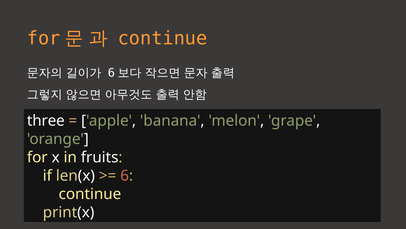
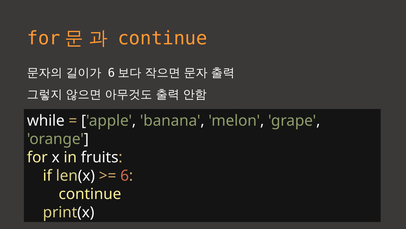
three: three -> while (46, 120)
